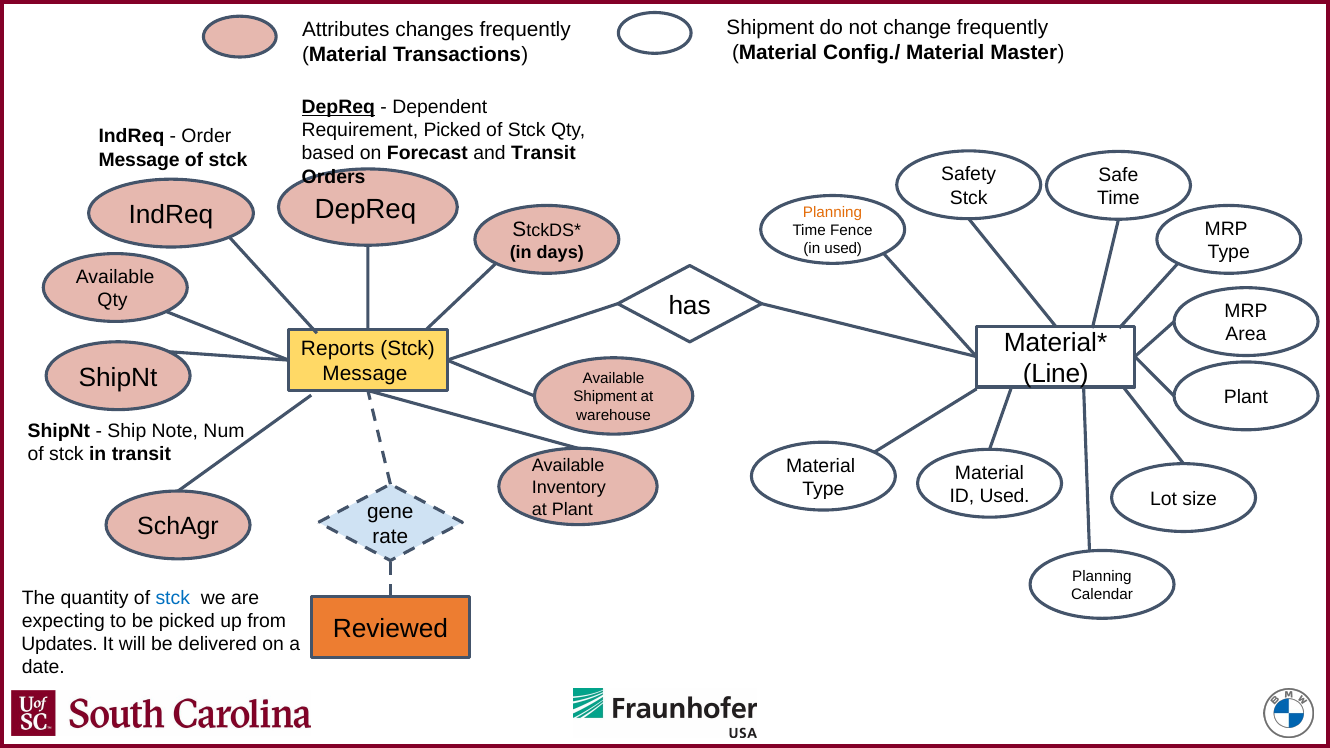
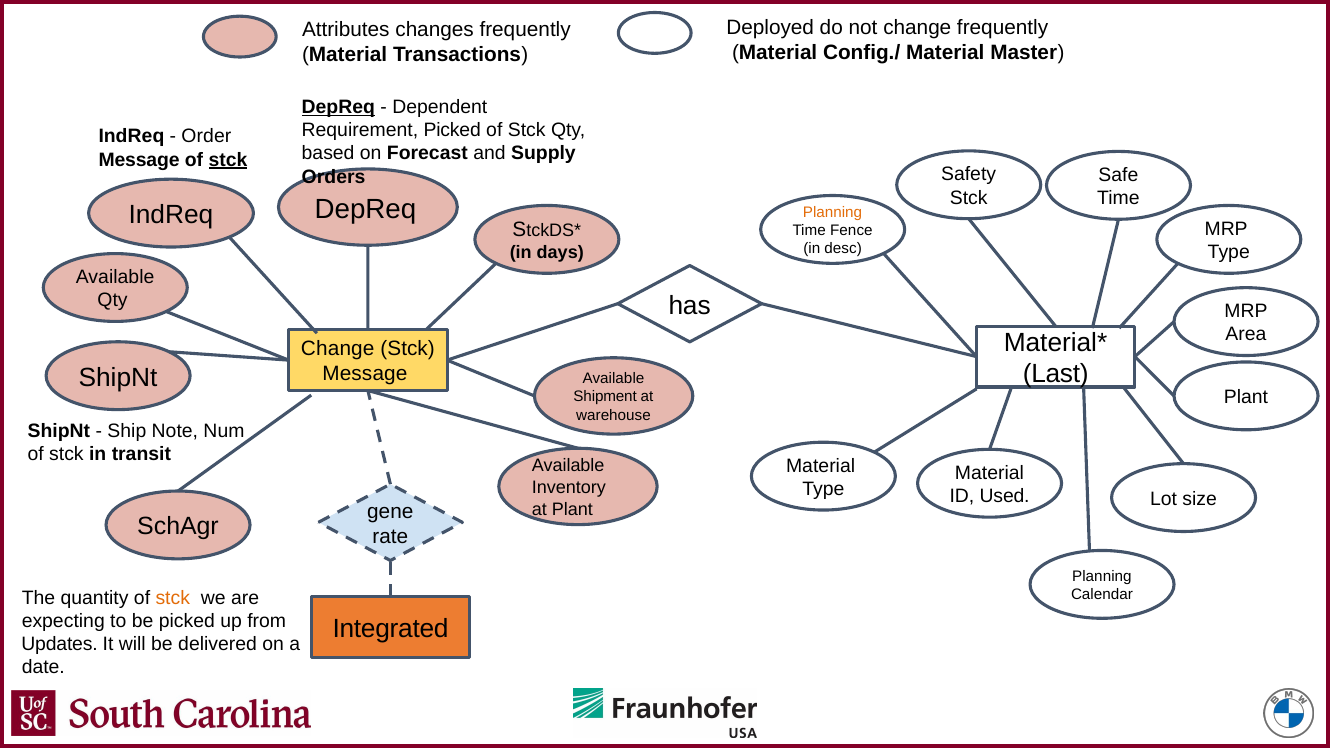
Shipment: Shipment -> Deployed (770, 28)
and Transit: Transit -> Supply (543, 154)
stck underline: none -> present (228, 160)
in used: used -> desc (843, 249)
Reports: Reports -> Change (338, 349)
Line: Line -> Last (1056, 374)
stck colour: blue -> orange (173, 598)
Reviewed: Reviewed -> Integrated (391, 629)
